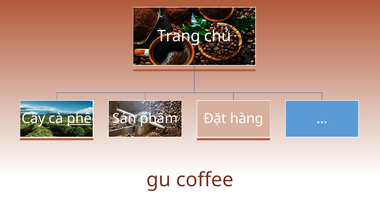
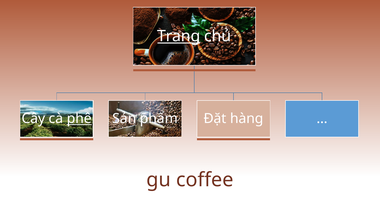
Trang underline: none -> present (179, 36)
